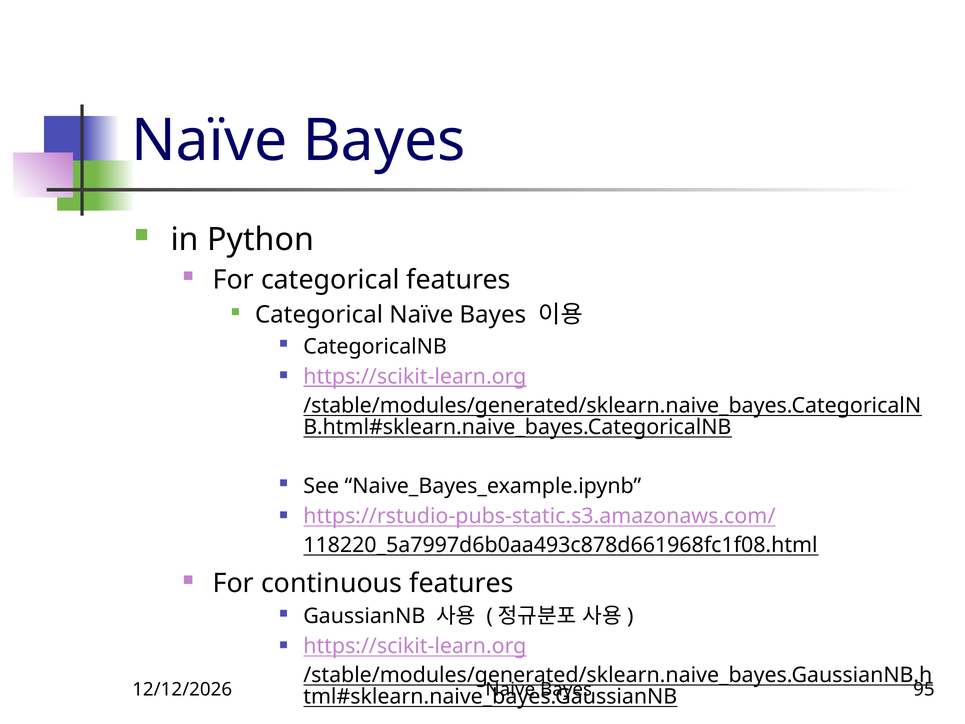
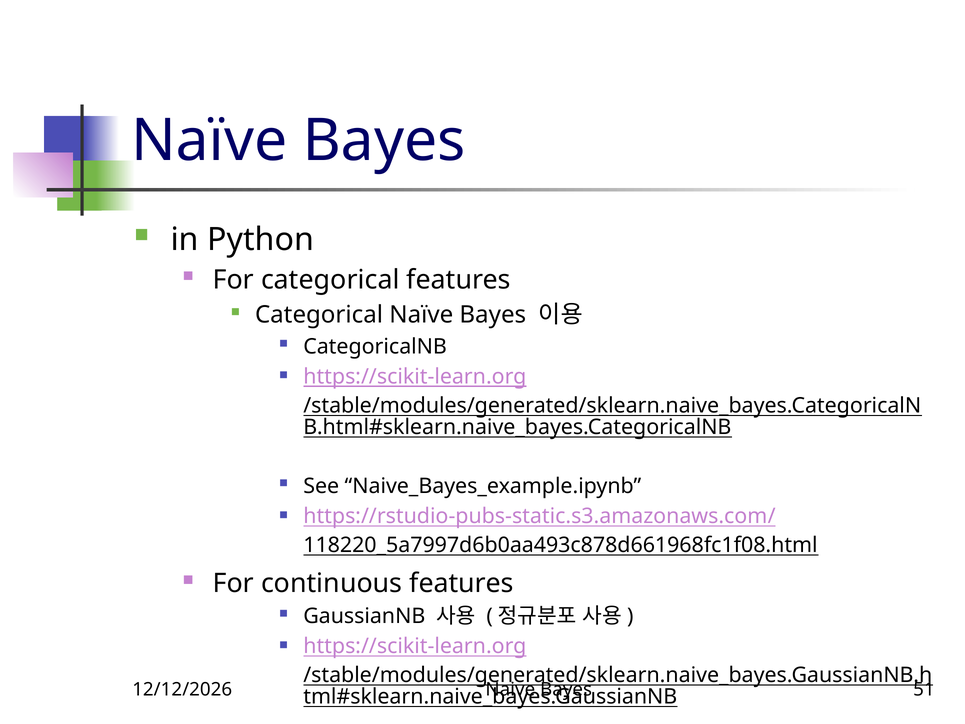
95: 95 -> 51 (924, 689)
